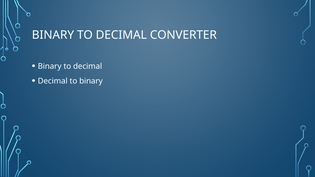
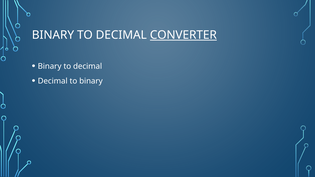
CONVERTER underline: none -> present (183, 35)
